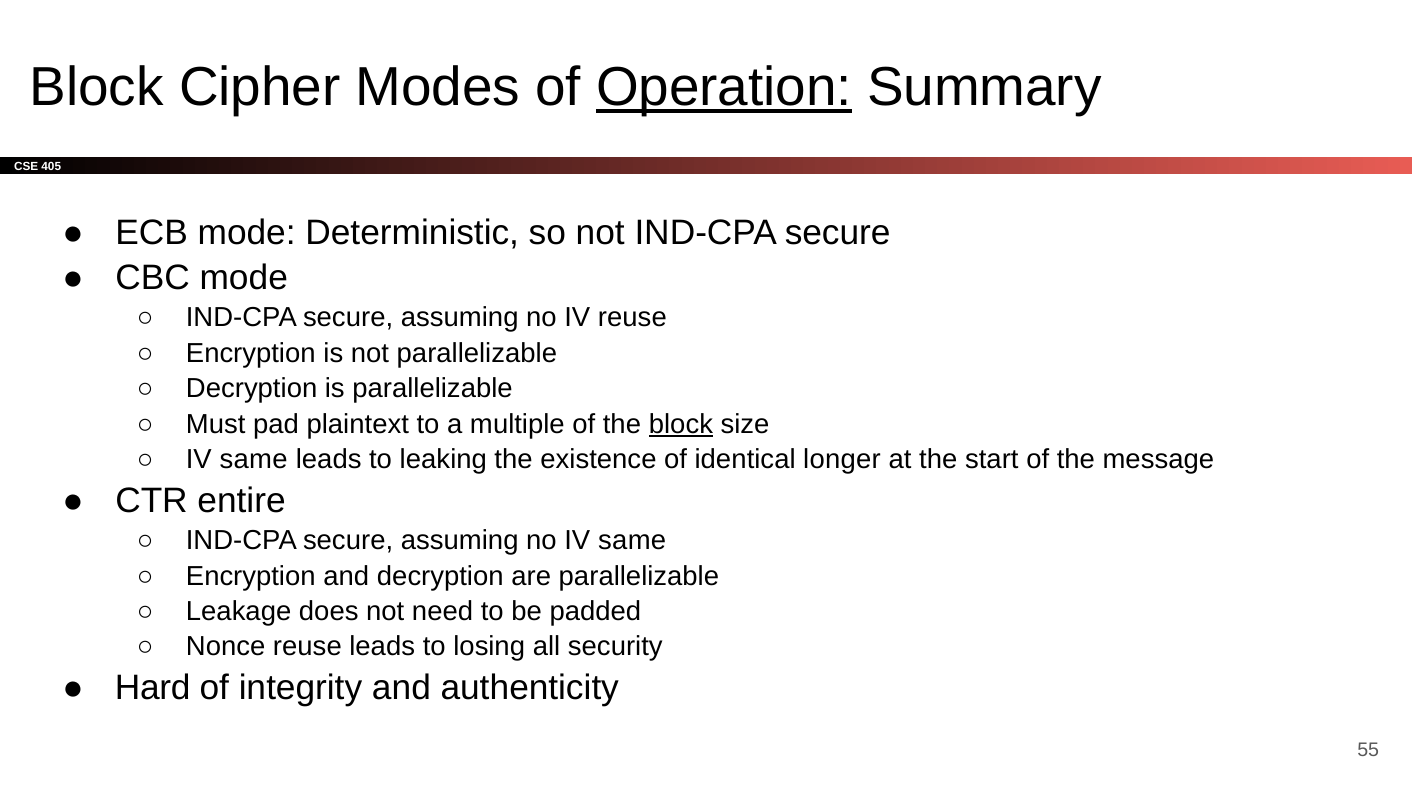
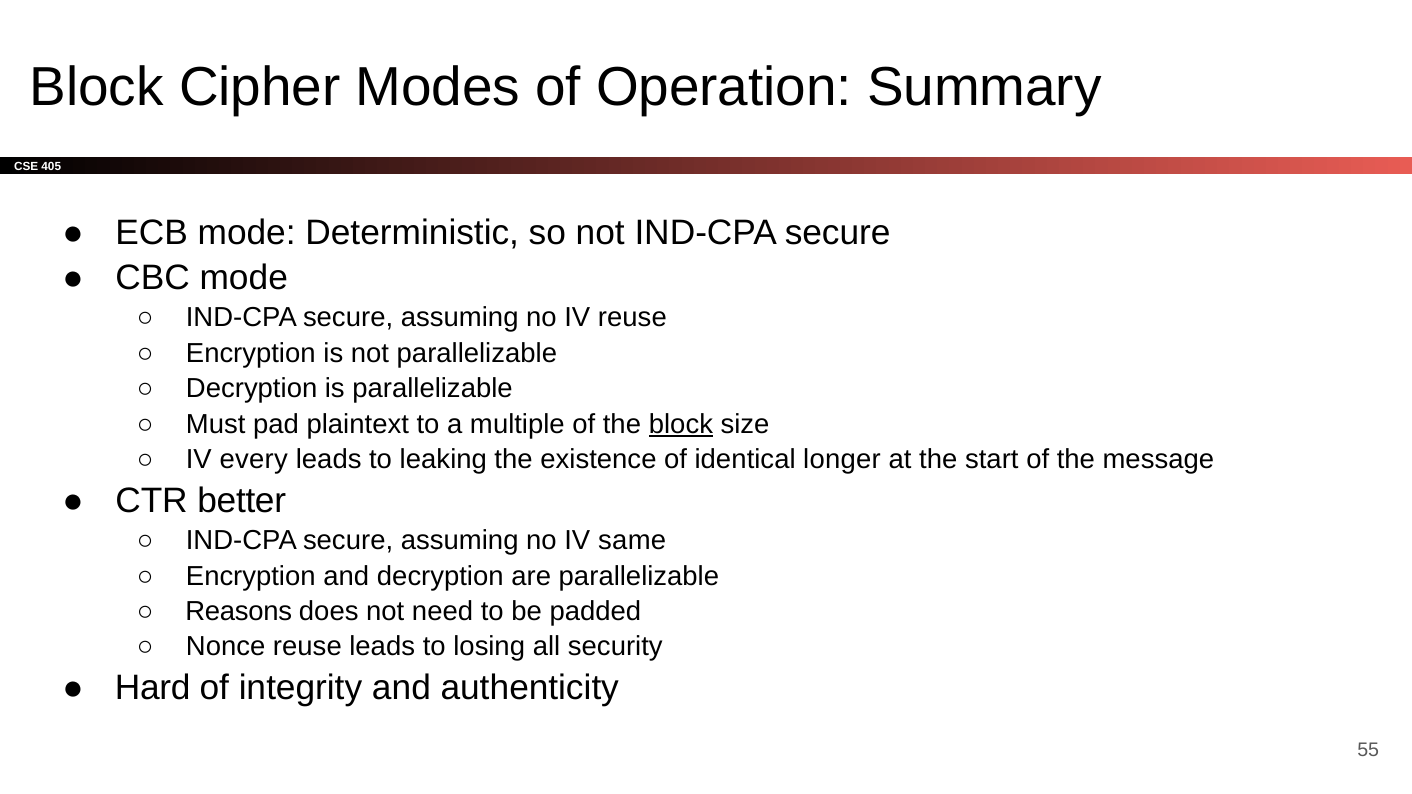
Operation underline: present -> none (724, 87)
same: same -> every (254, 460)
entire: entire -> better (242, 501)
Leakage: Leakage -> Reasons (239, 612)
